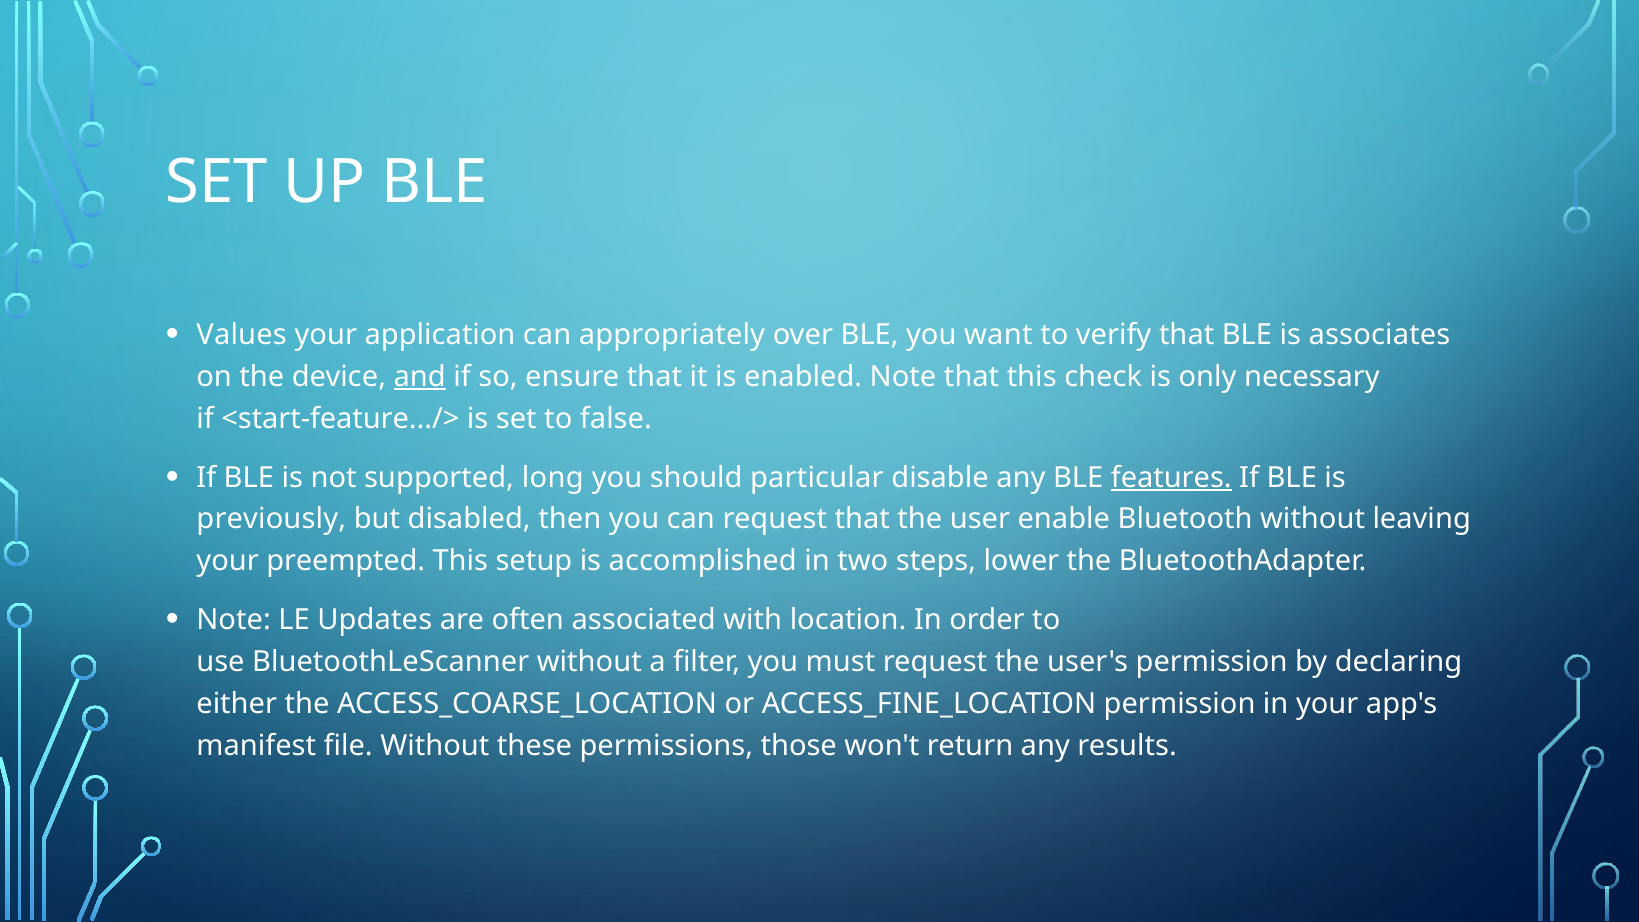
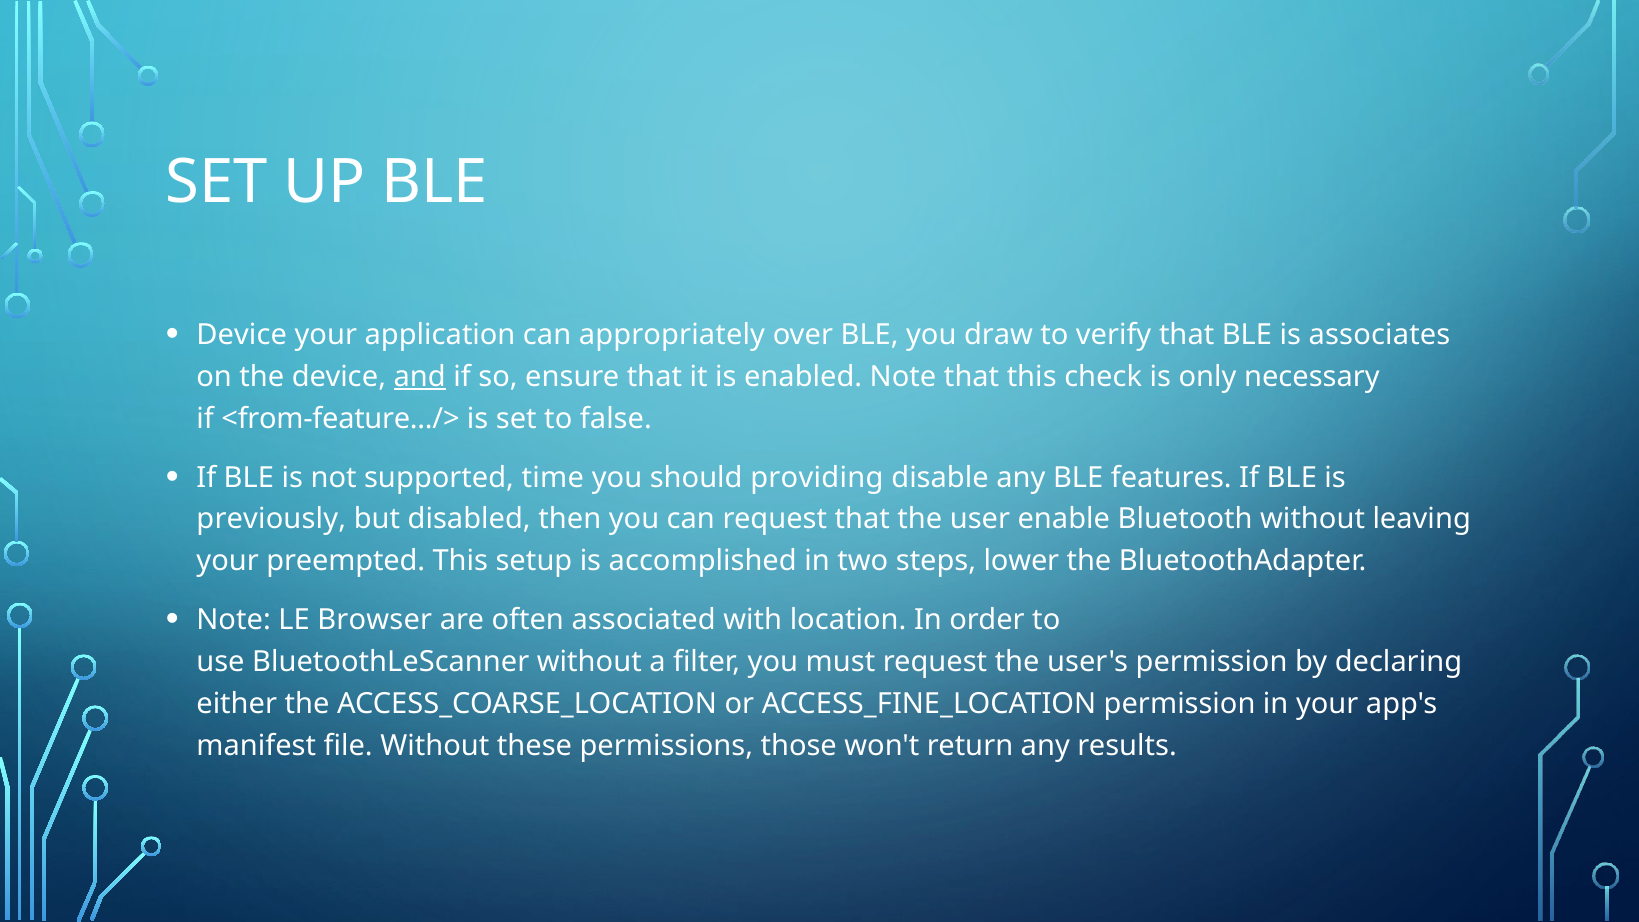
Values: Values -> Device (242, 335)
want: want -> draw (999, 335)
<start-feature.../>: <start-feature.../> -> <from-feature.../> (341, 419)
long: long -> time (553, 478)
particular: particular -> providing (817, 478)
features underline: present -> none (1171, 478)
Updates: Updates -> Browser (375, 620)
